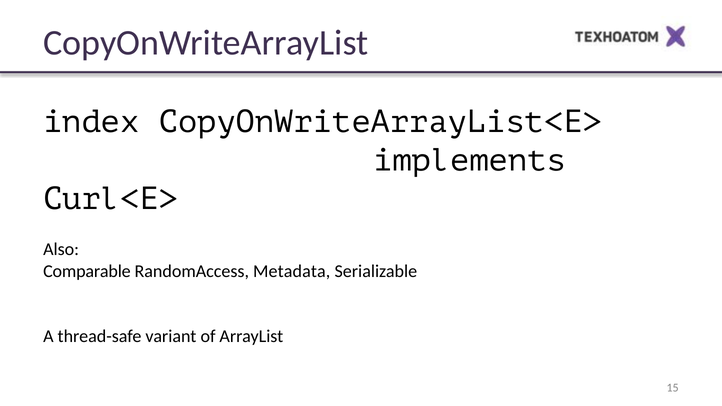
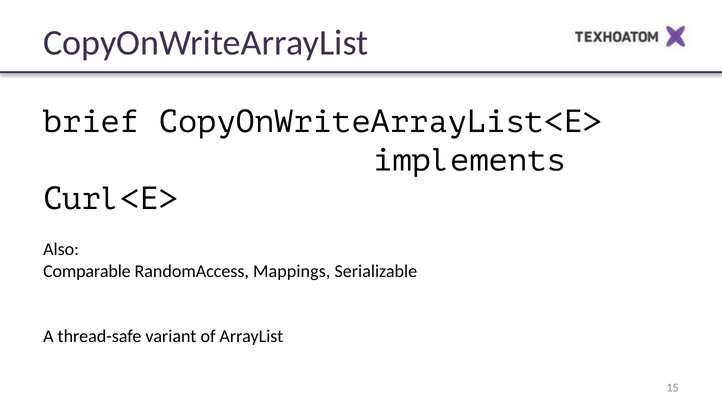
index: index -> brief (91, 122)
Metadata: Metadata -> Mappings (292, 271)
